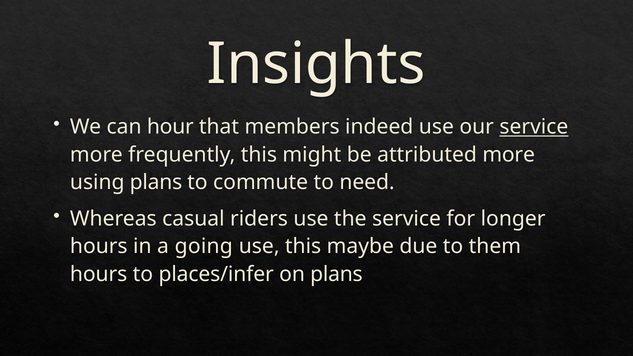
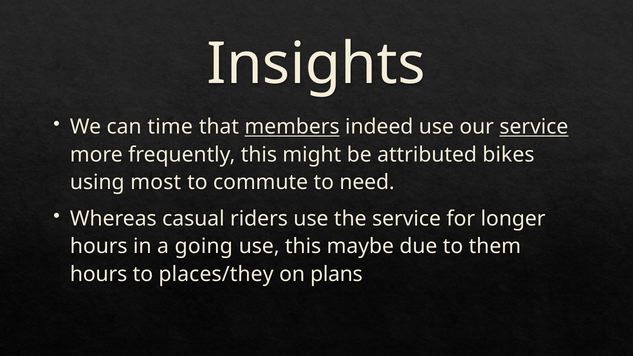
hour: hour -> time (170, 127)
members underline: none -> present (292, 127)
attributed more: more -> bikes (508, 155)
using plans: plans -> most (156, 183)
places/infer: places/infer -> places/they (216, 274)
